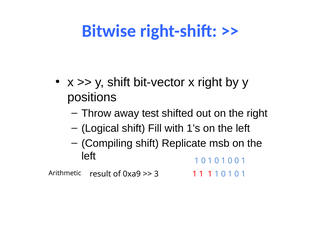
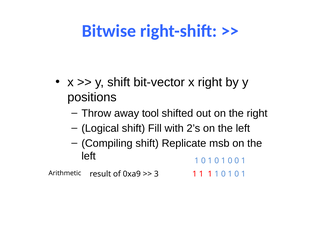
test: test -> tool (150, 113)
1’s: 1’s -> 2’s (193, 128)
